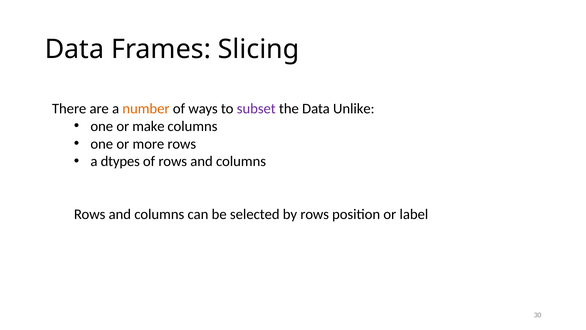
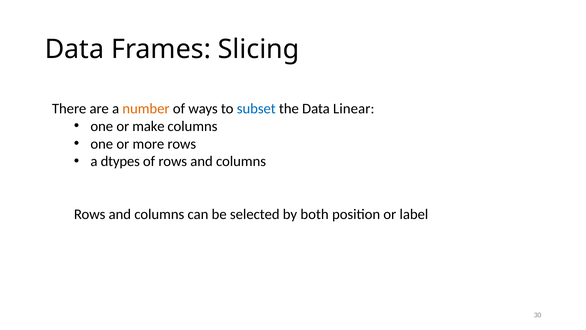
subset colour: purple -> blue (256, 109)
Unlike: Unlike -> Linear (354, 109)
by rows: rows -> both (315, 214)
